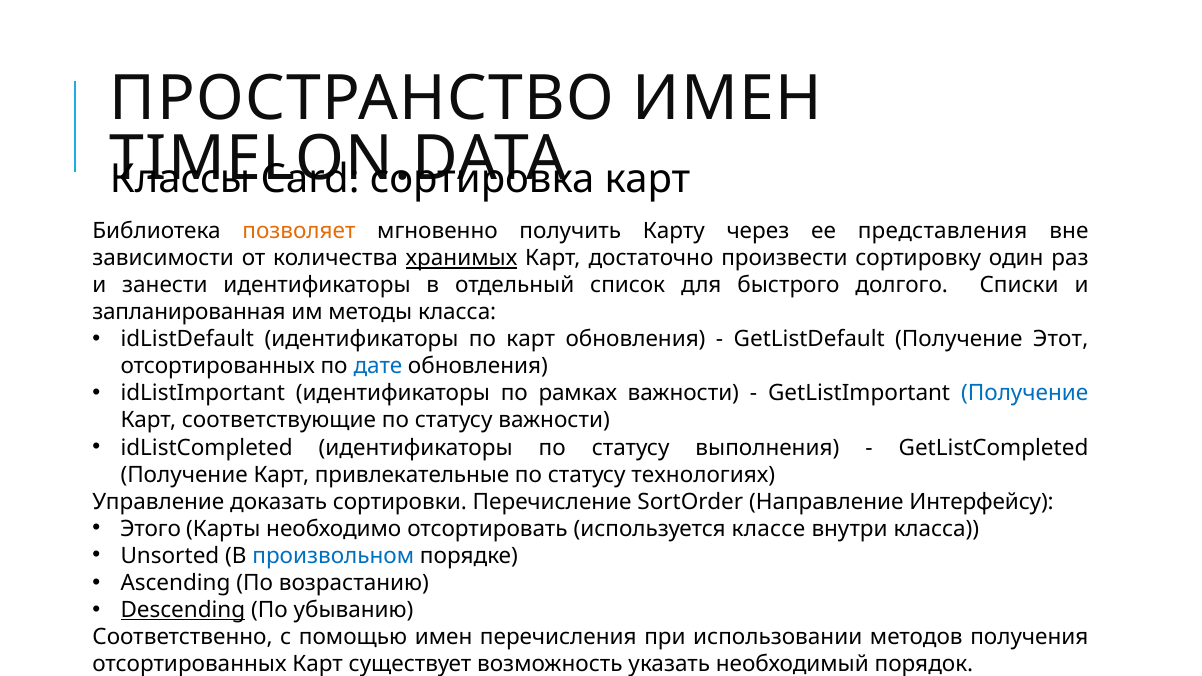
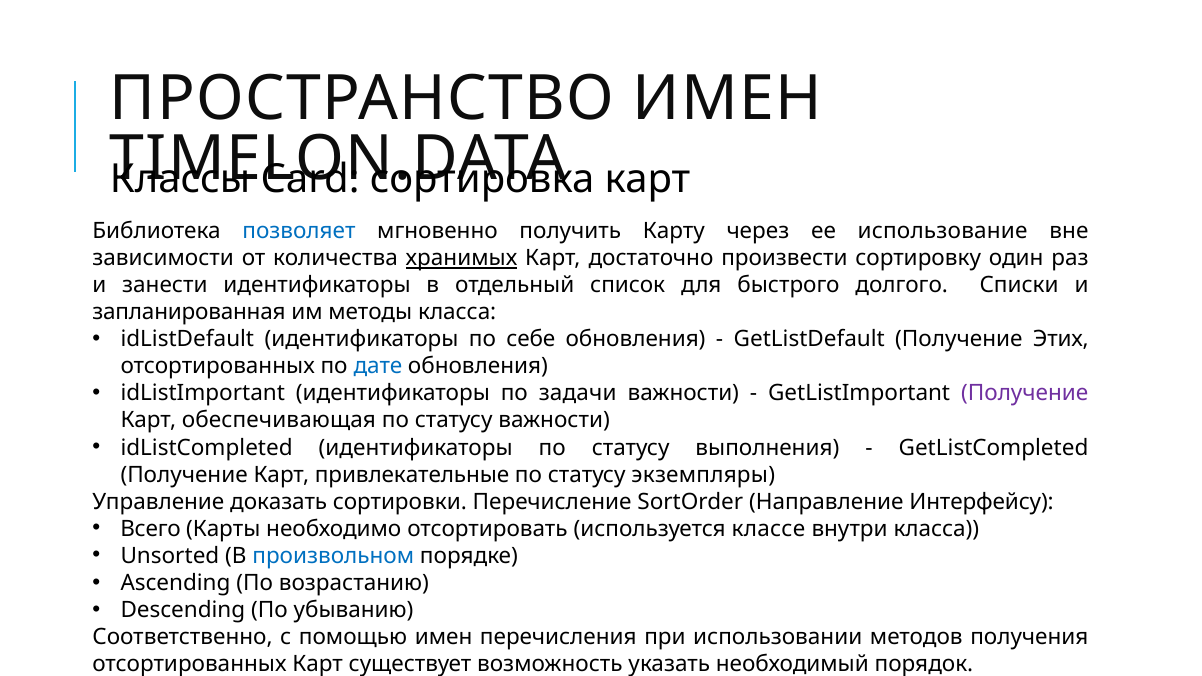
позволяет colour: orange -> blue (299, 231)
представления: представления -> использование (943, 231)
по карт: карт -> себе (531, 339)
Этот: Этот -> Этих (1061, 339)
рамках: рамках -> задачи (578, 394)
Получение colour: blue -> purple (1025, 394)
соответствующие: соответствующие -> обеспечивающая (279, 421)
технологиях: технологиях -> экземпляры (703, 475)
Этого: Этого -> Всего (151, 529)
Descending underline: present -> none (183, 610)
